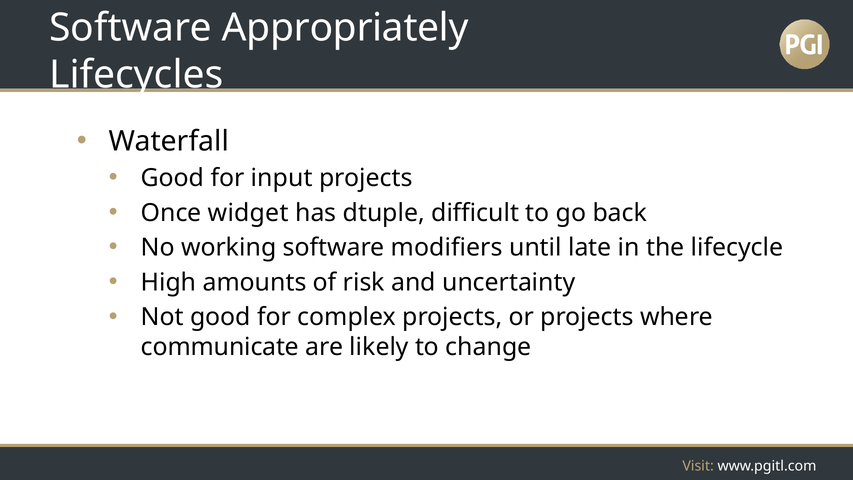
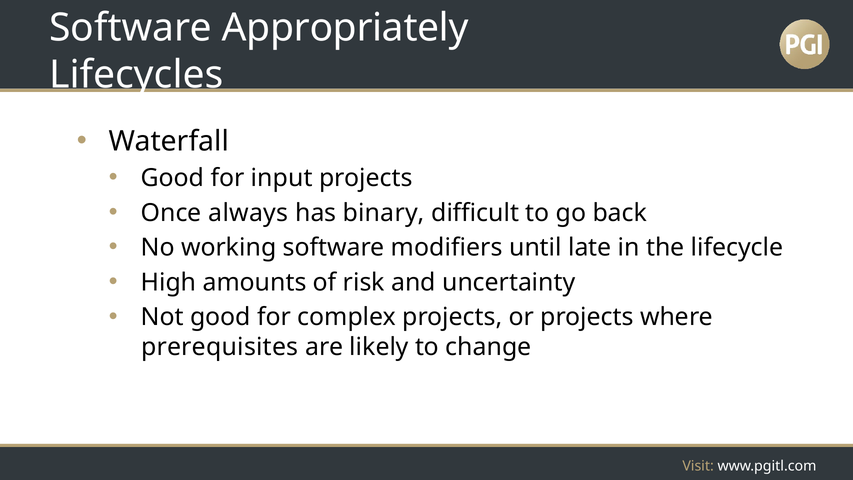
widget: widget -> always (248, 213)
dtuple: dtuple -> binary (384, 213)
communicate: communicate -> prerequisites (220, 347)
